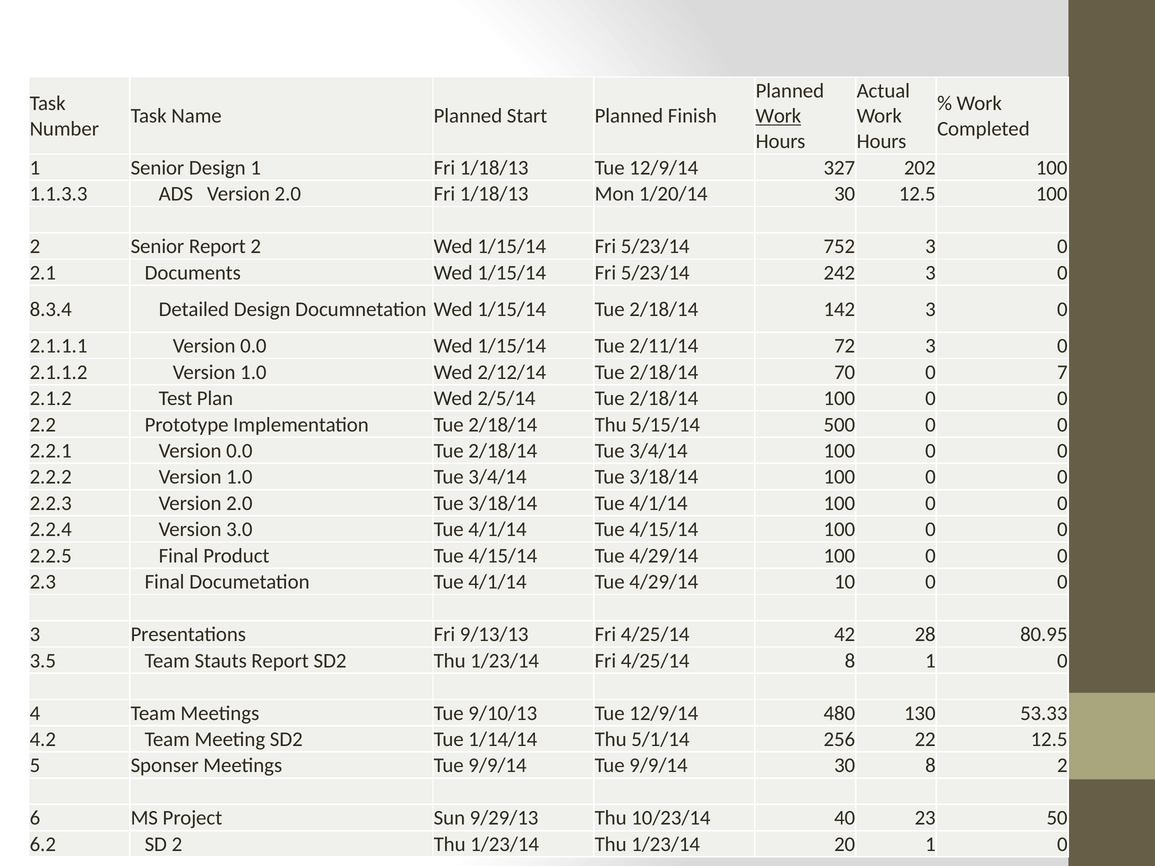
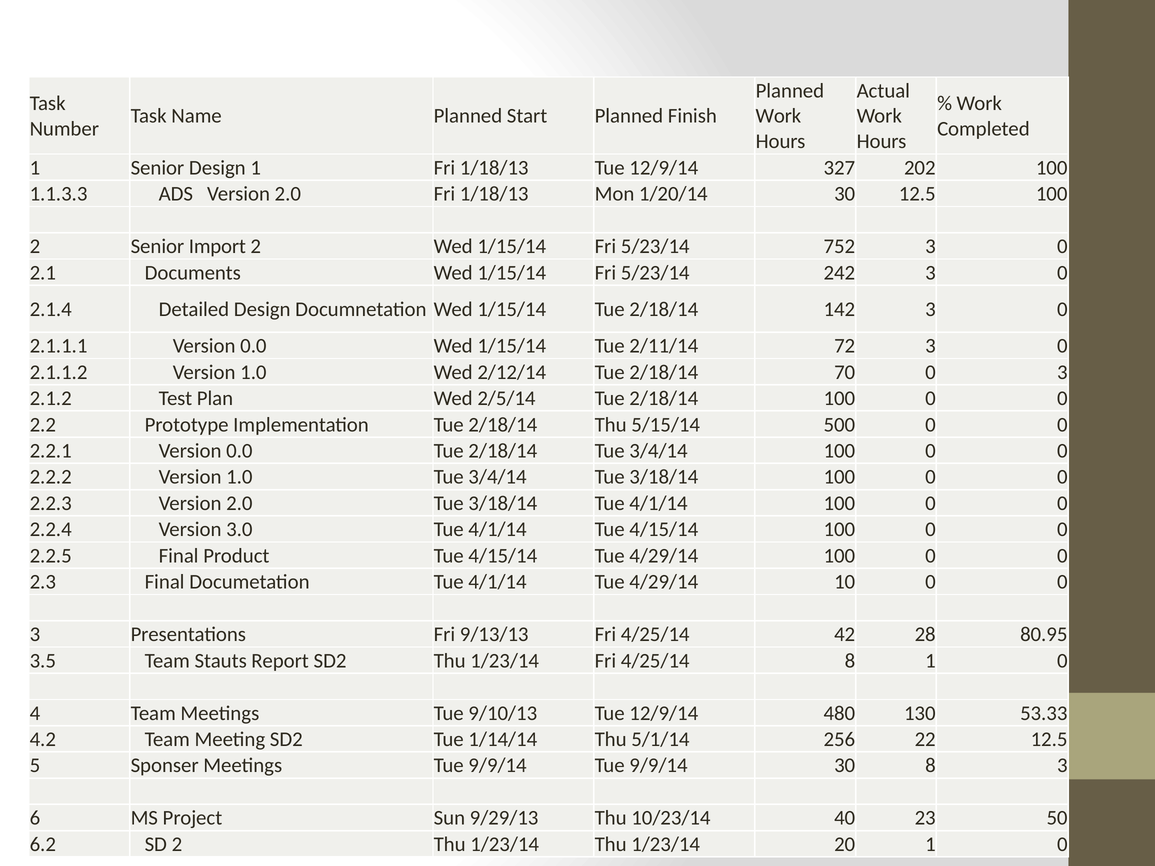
Work underline: present -> none (778, 116)
Senior Report: Report -> Import (217, 246)
8.3.4: 8.3.4 -> 2.1.4 (51, 309)
70 0 7: 7 -> 3 (1062, 372)
8 2: 2 -> 3 (1062, 766)
